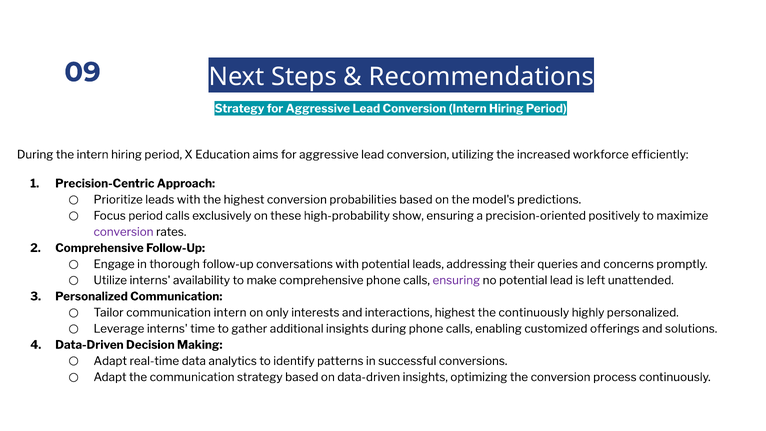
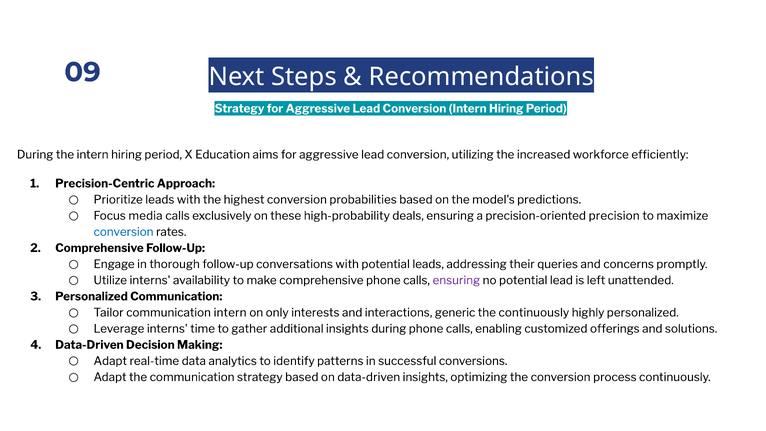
Focus period: period -> media (146, 216)
show: show -> deals (408, 216)
positively: positively -> precision (614, 216)
conversion colour: purple -> blue (124, 232)
interactions highest: highest -> generic (455, 313)
